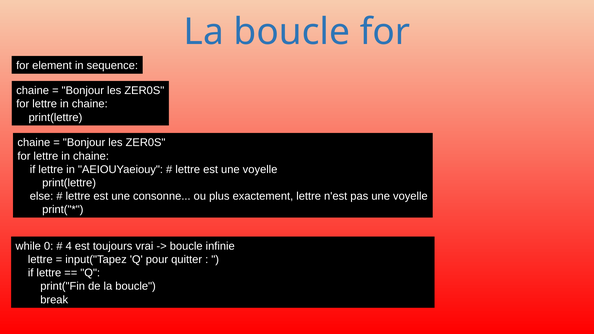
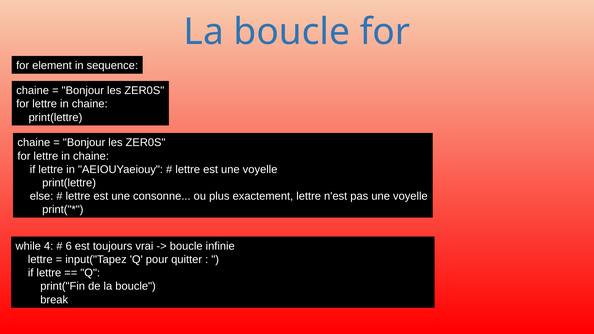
0: 0 -> 4 (49, 246)
4: 4 -> 6 (69, 246)
